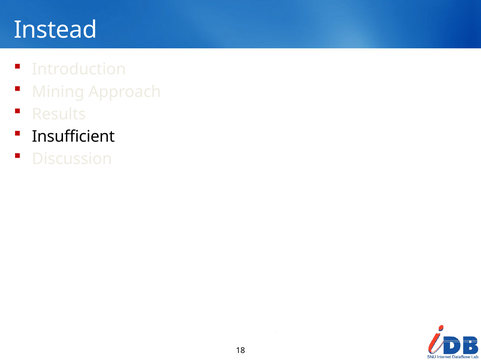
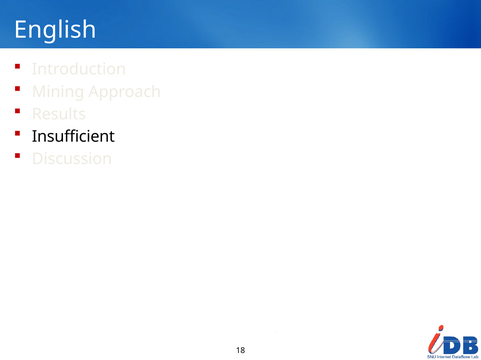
Instead: Instead -> English (55, 30)
